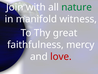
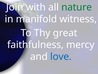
love colour: red -> blue (61, 56)
